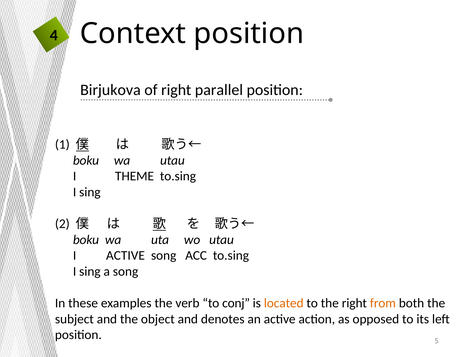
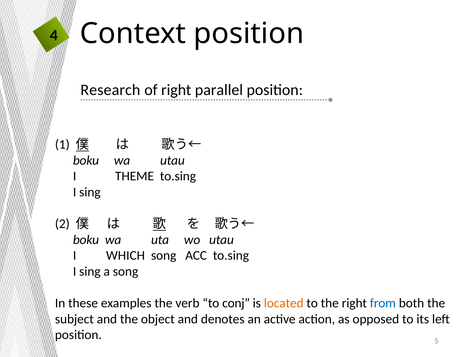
Birjukova: Birjukova -> Research (110, 90)
I ACTIVE: ACTIVE -> WHICH (126, 256)
from colour: orange -> blue (383, 303)
